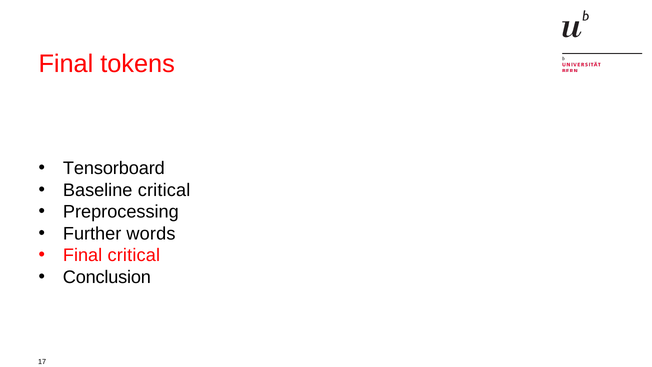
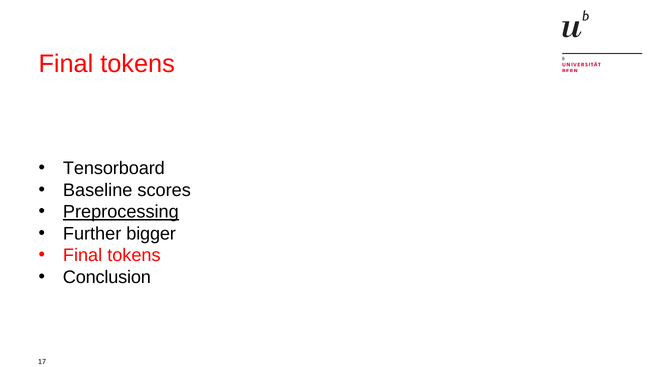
Baseline critical: critical -> scores (164, 190)
Preprocessing underline: none -> present (121, 212)
words: words -> bigger (151, 234)
critical: critical -> tokens (134, 255)
